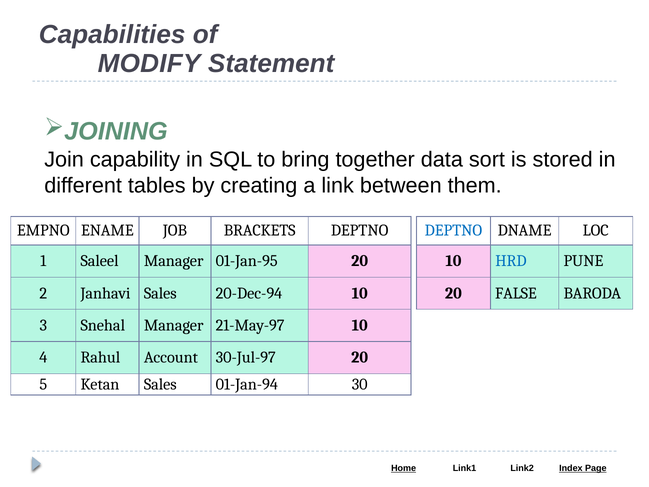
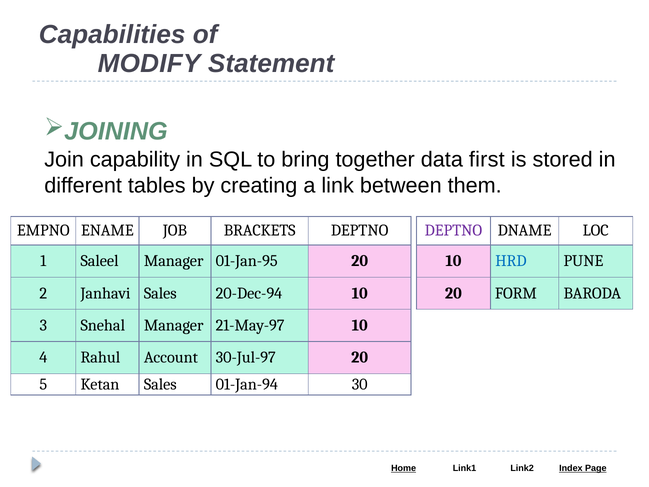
sort: sort -> first (487, 159)
DEPTNO colour: blue -> purple (453, 231)
FALSE: FALSE -> FORM (516, 293)
